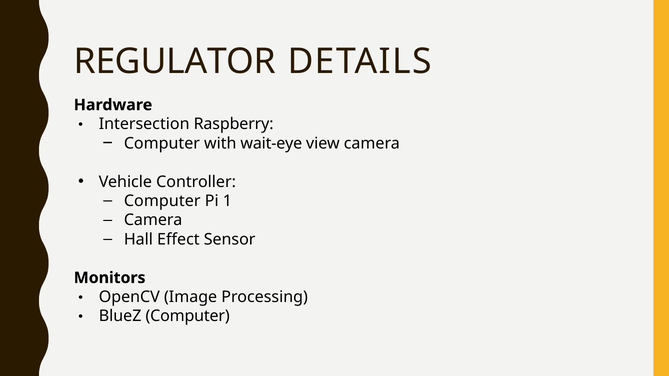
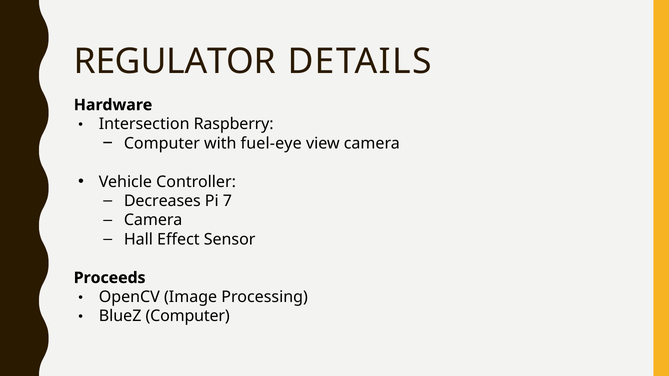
wait-eye: wait-eye -> fuel-eye (271, 143)
Computer: Computer -> Decreases (162, 201)
1: 1 -> 7 (227, 201)
Monitors: Monitors -> Proceeds (110, 278)
